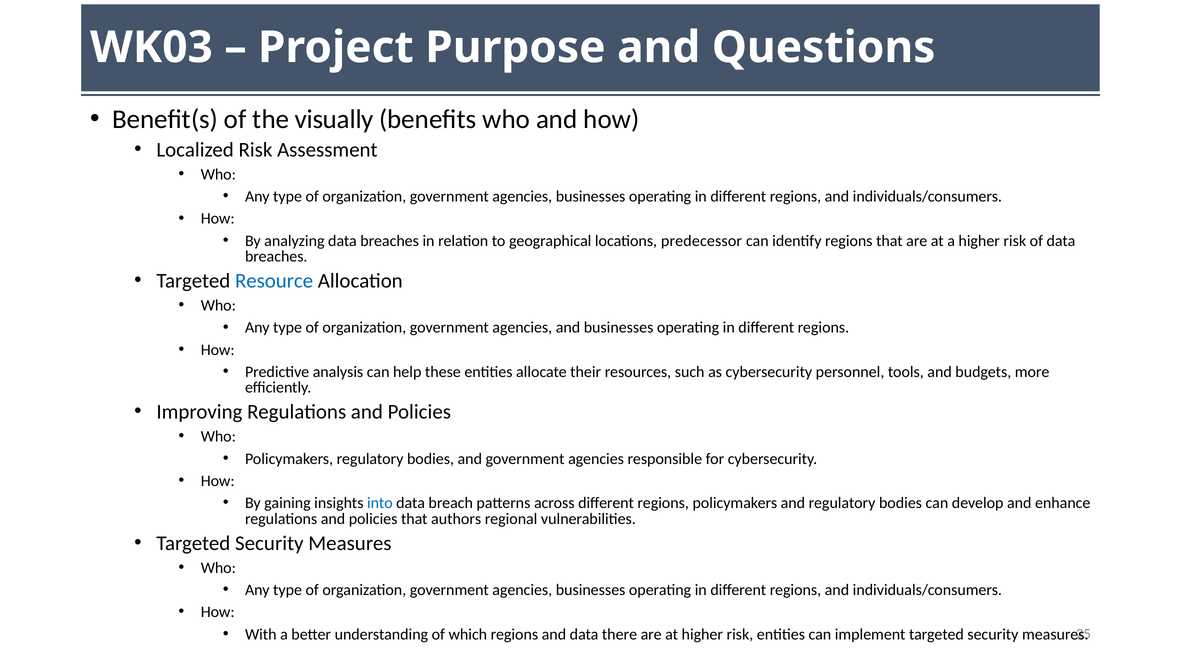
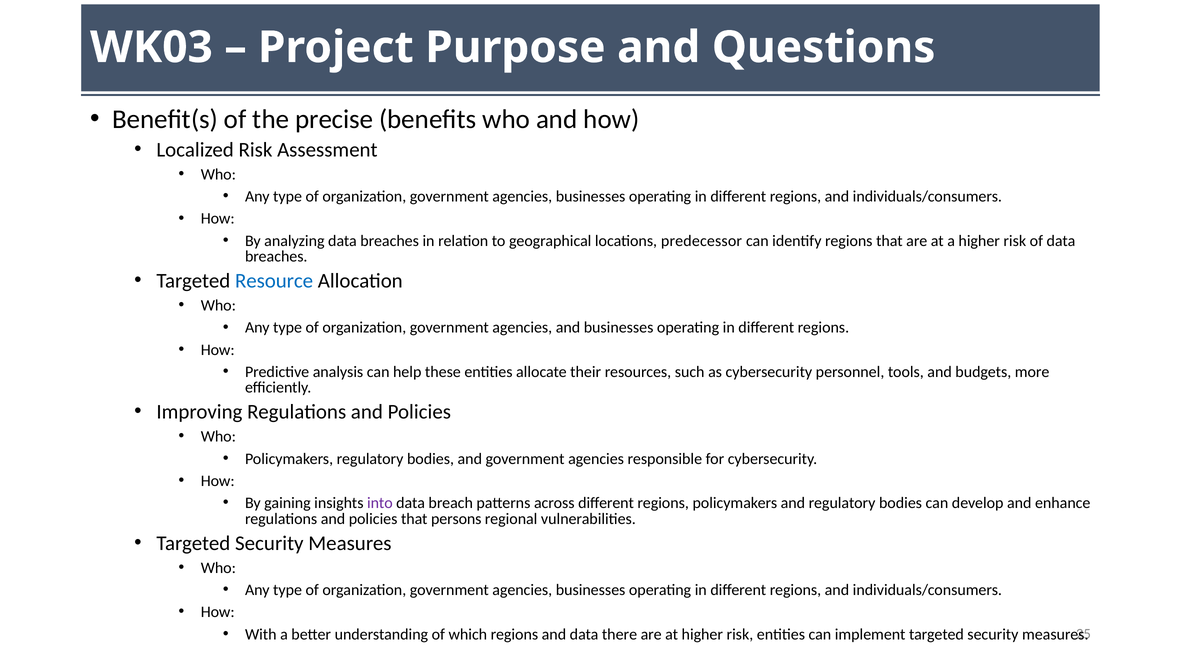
visually: visually -> precise (334, 120)
into colour: blue -> purple (380, 503)
authors: authors -> persons (456, 519)
